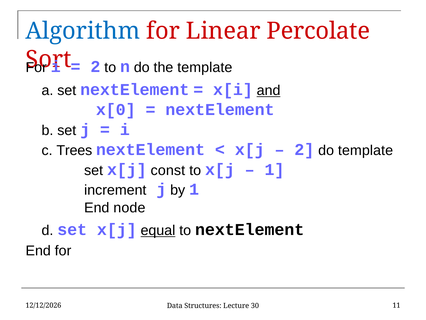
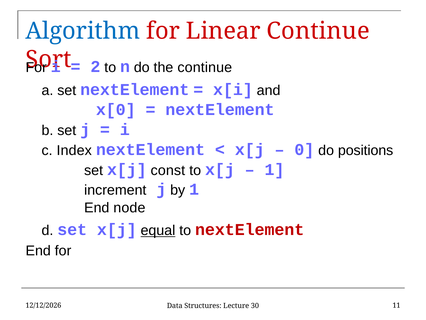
Linear Percolate: Percolate -> Continue (318, 31)
the template: template -> continue (205, 67)
and underline: present -> none (269, 90)
Trees: Trees -> Index (74, 150)
2: 2 -> 0 (304, 149)
do template: template -> positions (366, 150)
nextElement colour: black -> red (250, 229)
